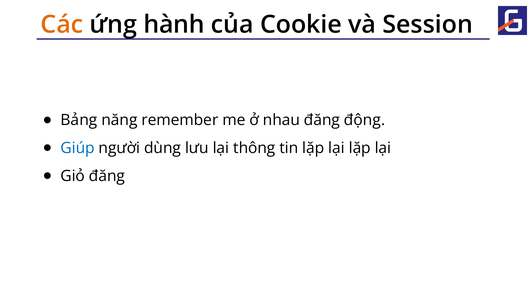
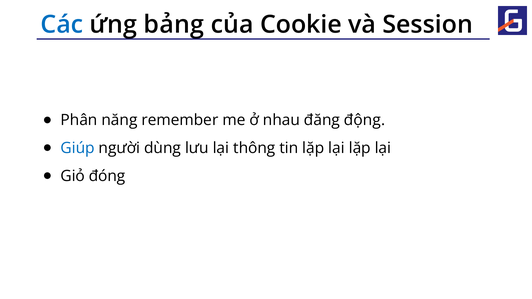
Các colour: orange -> blue (62, 25)
hành: hành -> bảng (174, 25)
Bảng: Bảng -> Phân (79, 120)
Giỏ đăng: đăng -> đóng (107, 176)
